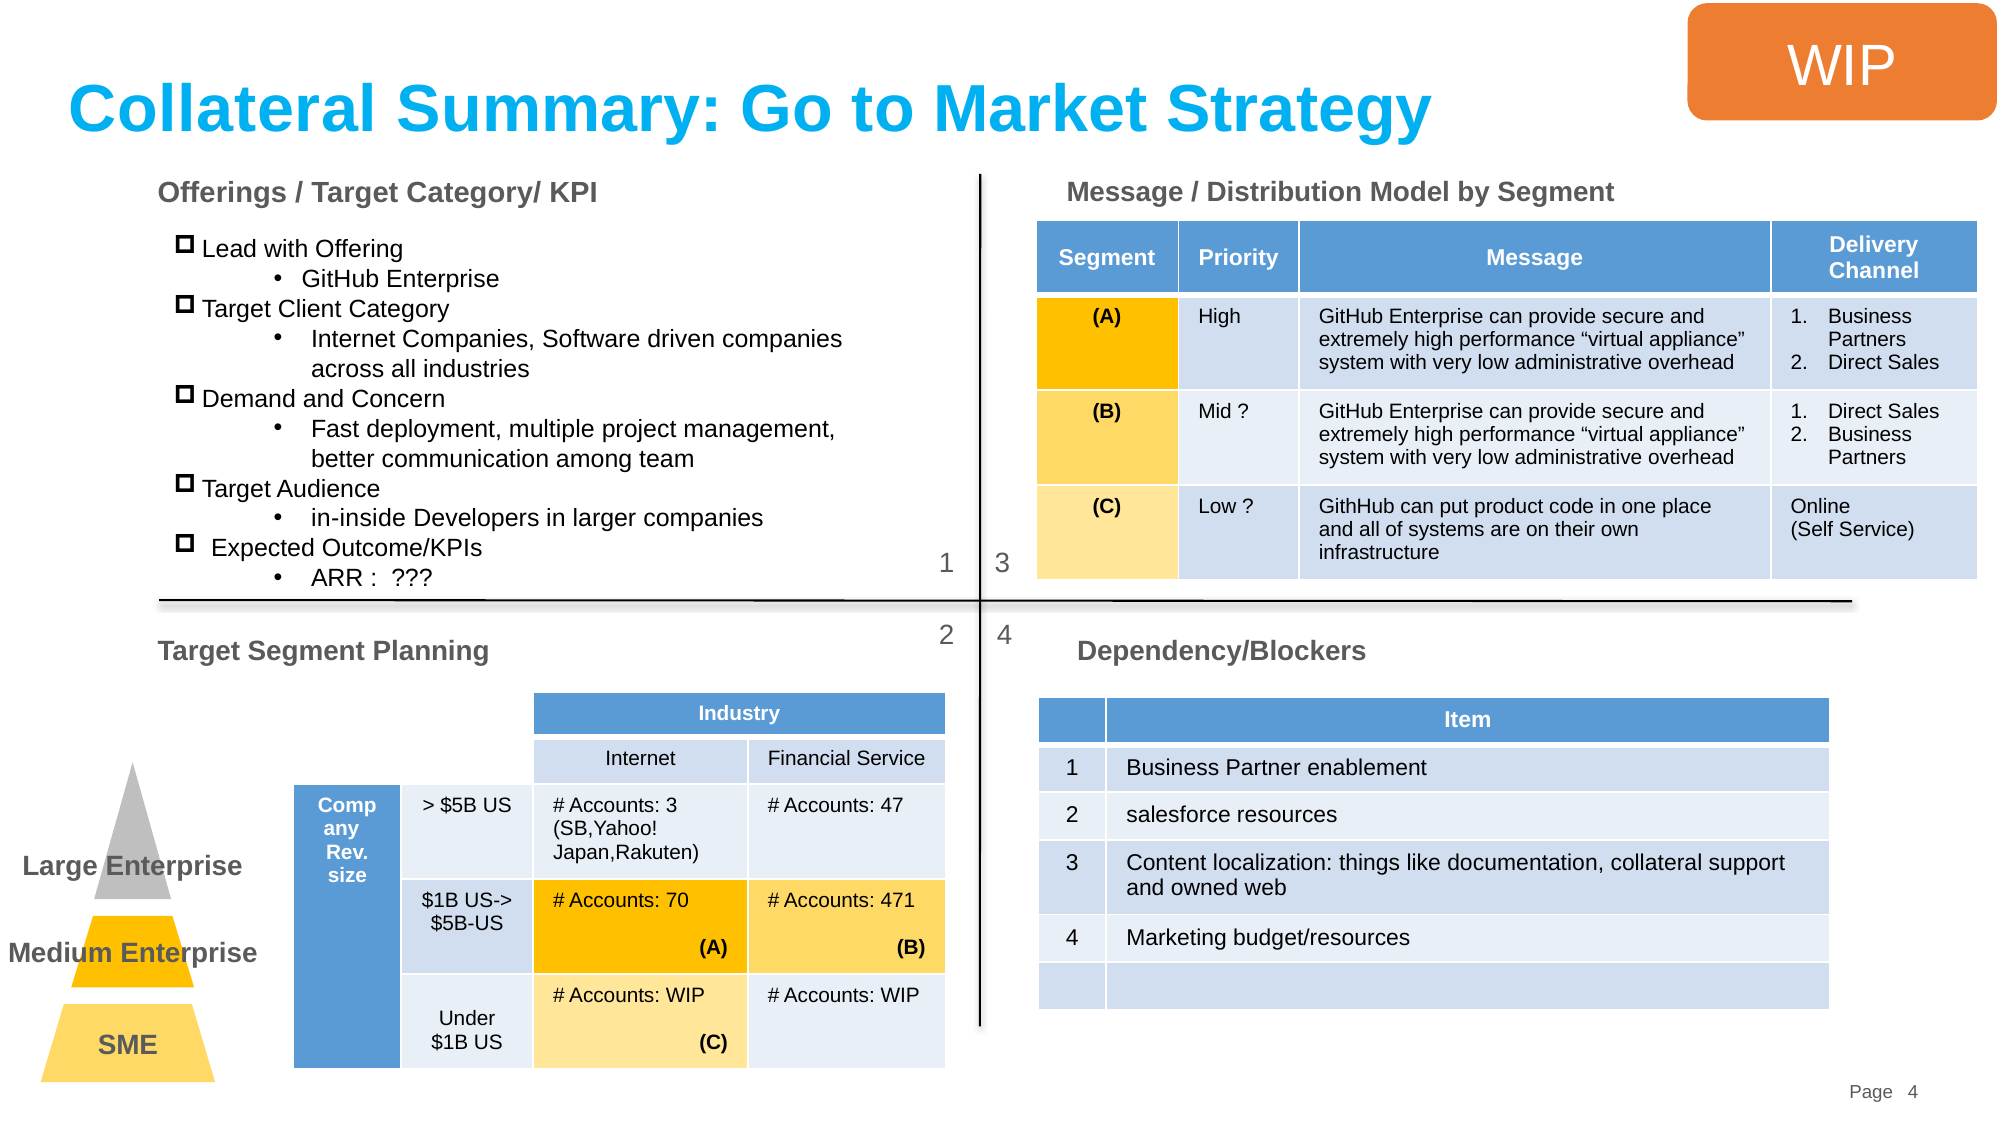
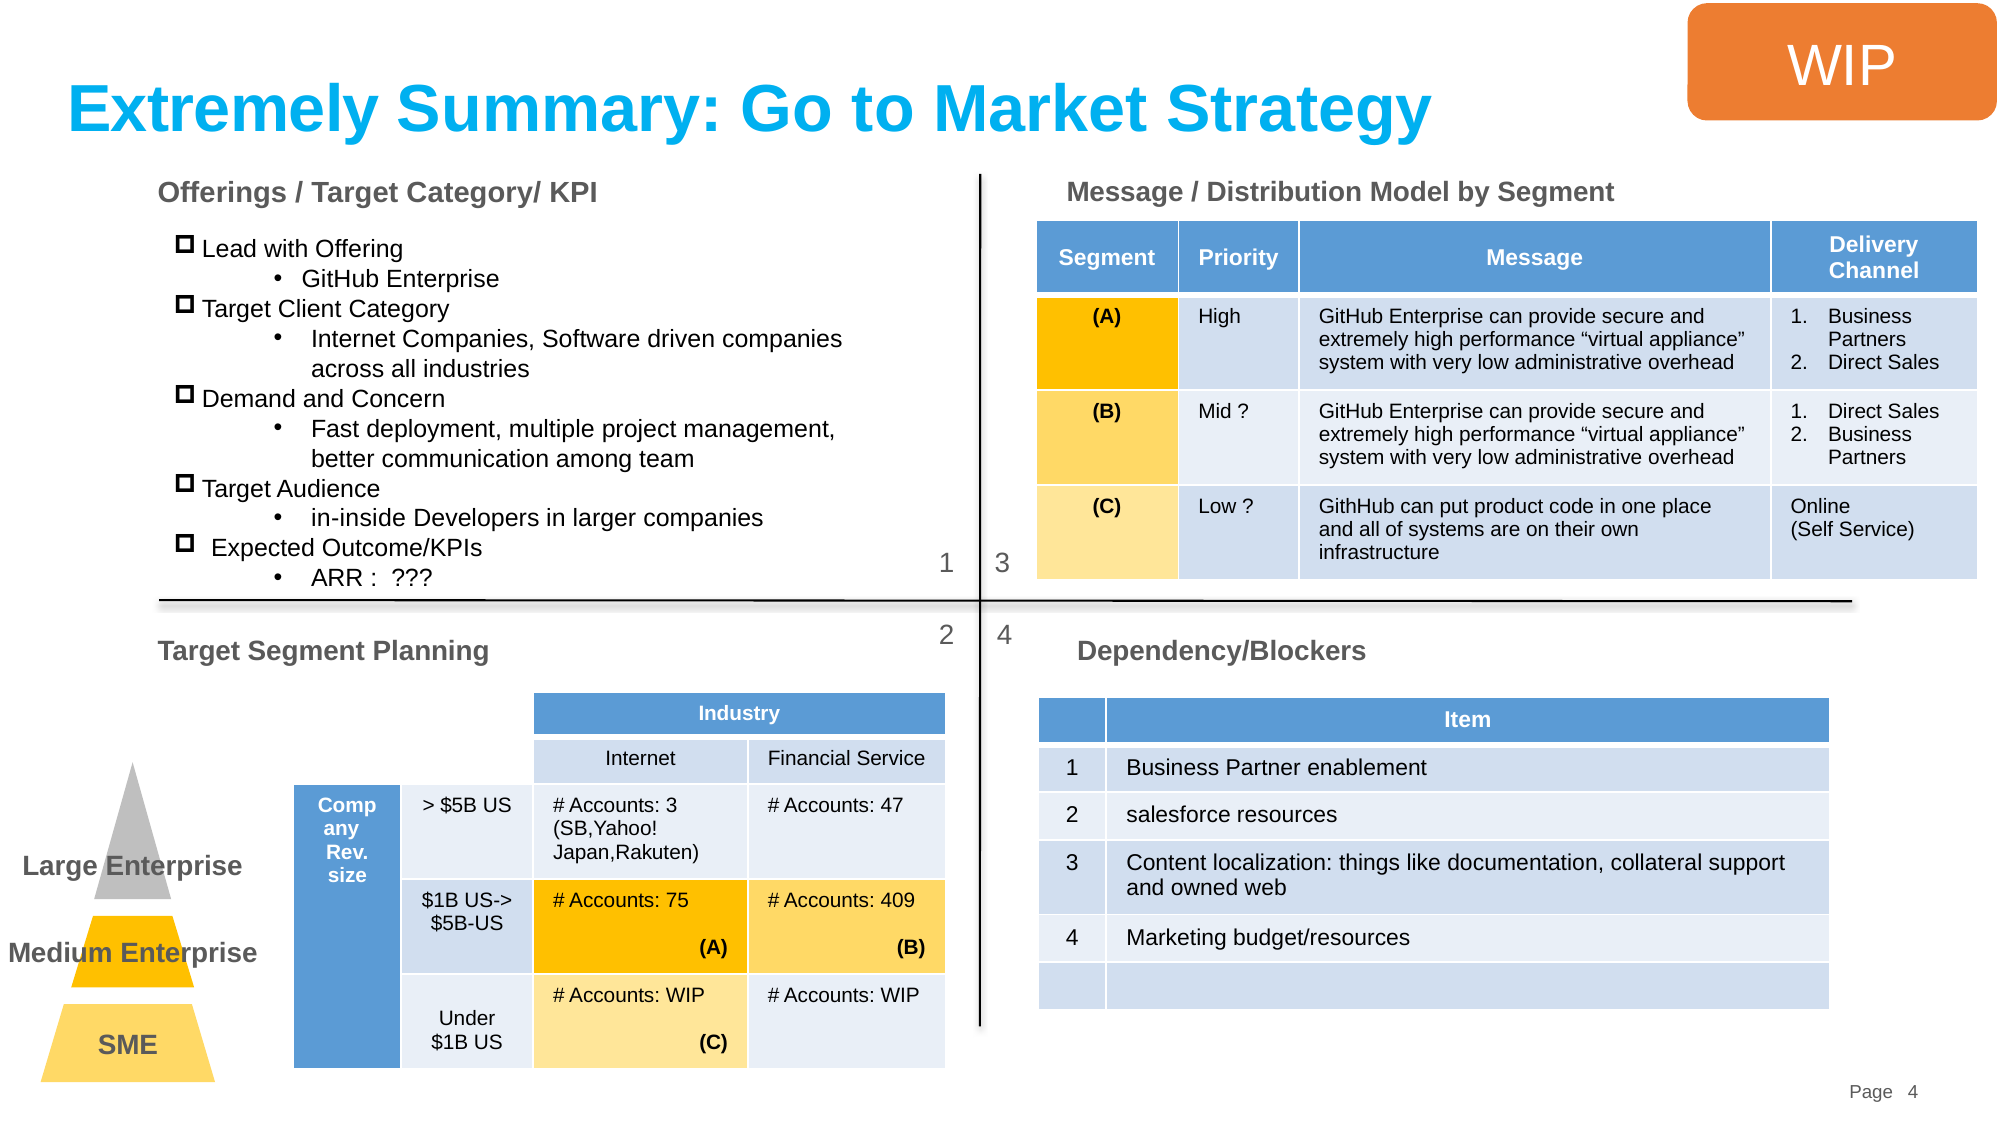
Collateral: Collateral -> Extremely (223, 110)
70: 70 -> 75 (677, 901)
471: 471 -> 409 (898, 901)
